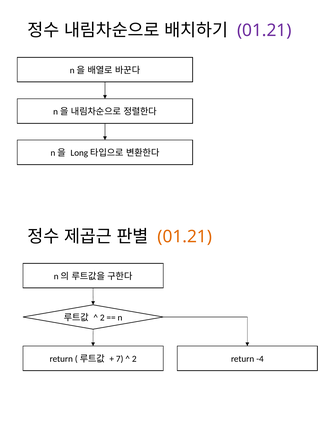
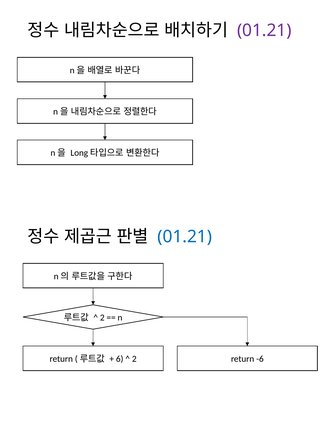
01.21 colour: orange -> blue (185, 236)
7: 7 -> 6 (120, 358)
-4: -4 -> -6 (260, 358)
